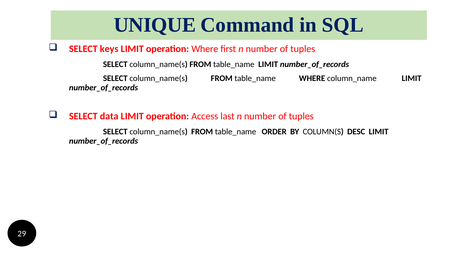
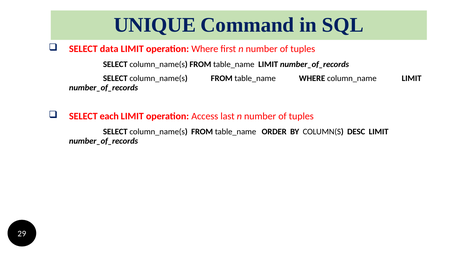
keys: keys -> data (109, 49)
data: data -> each (109, 116)
